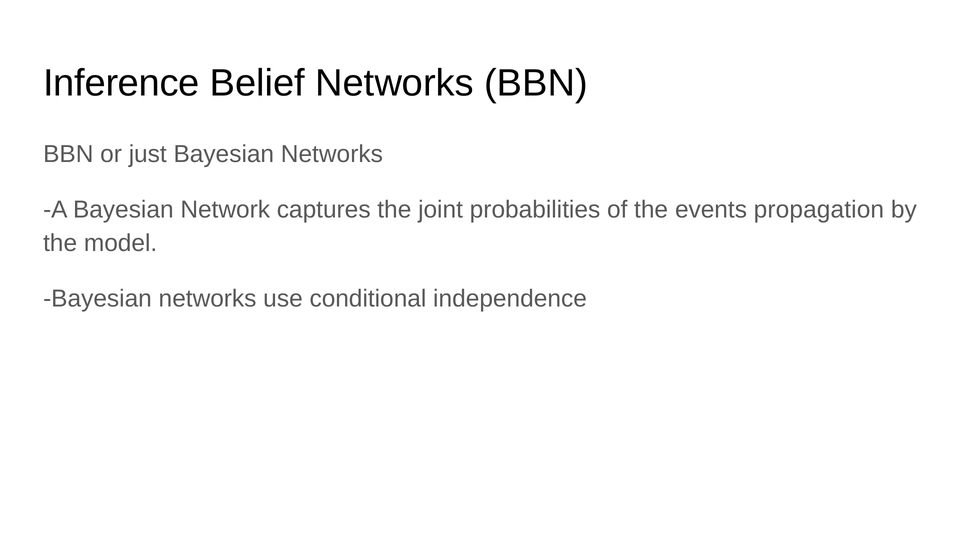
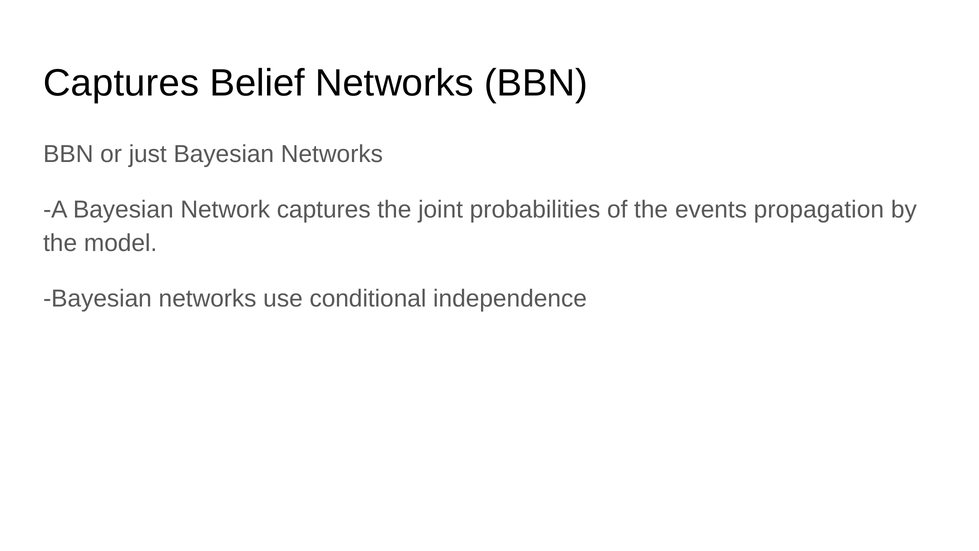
Inference: Inference -> Captures (121, 83)
